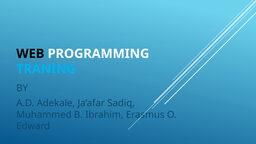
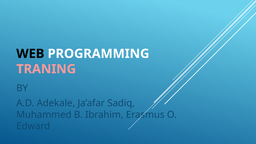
TRANING colour: light blue -> pink (46, 69)
